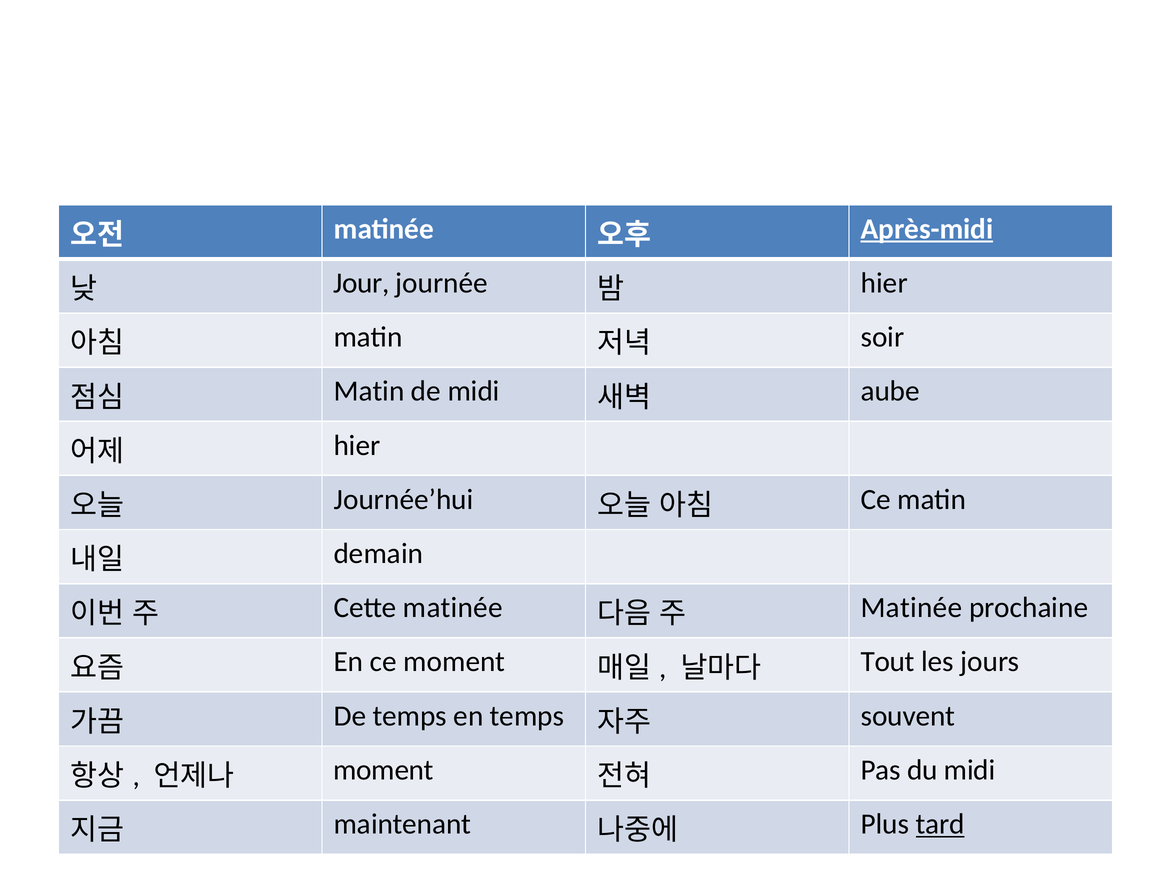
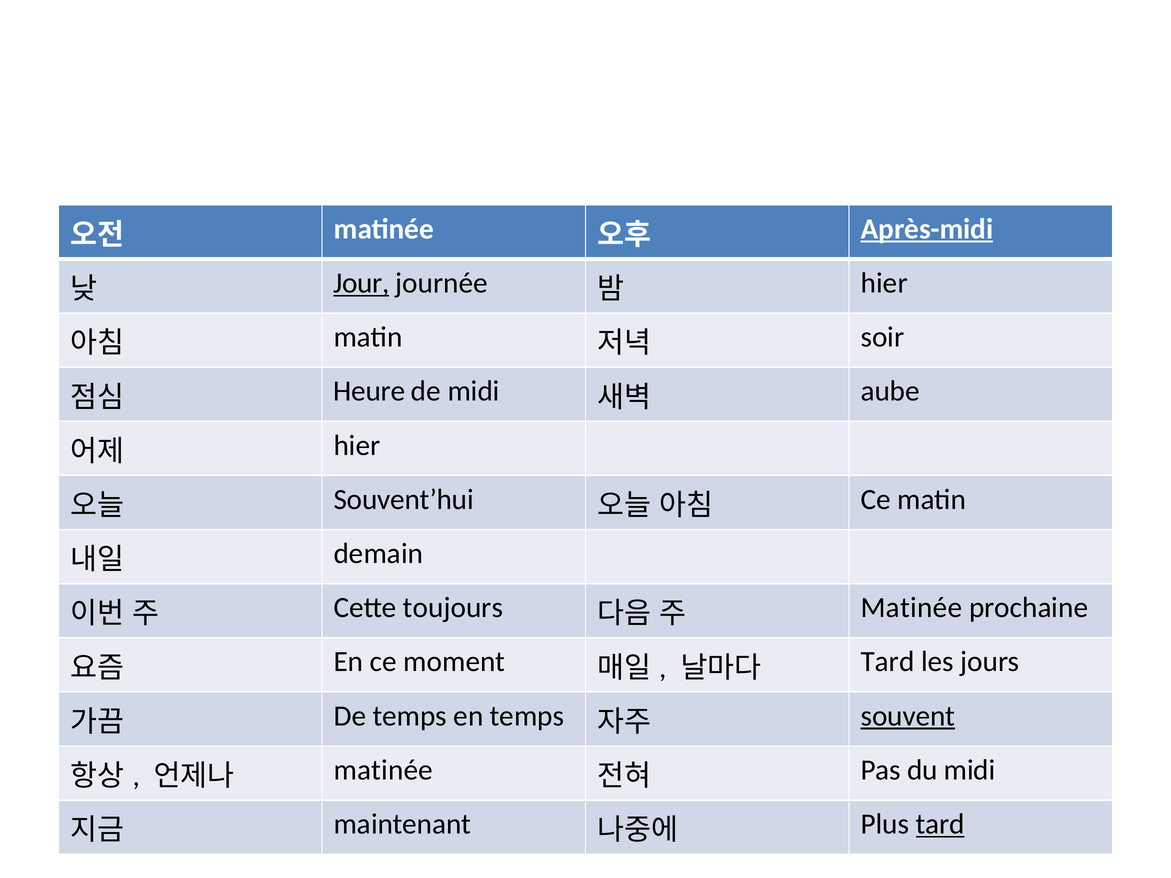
Jour underline: none -> present (361, 283)
Matin: Matin -> Heure (369, 391)
Journée’hui: Journée’hui -> Souvent’hui (404, 500)
Cette matinée: matinée -> toujours (453, 608)
Tout: Tout -> Tard (888, 662)
souvent underline: none -> present (908, 716)
moment: moment -> matinée (383, 770)
